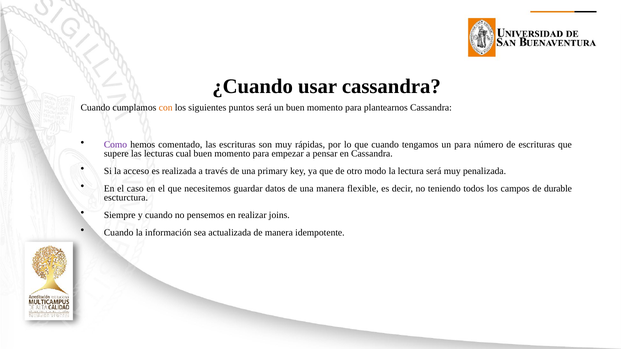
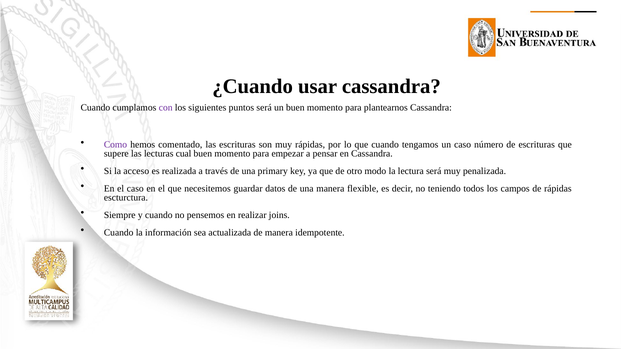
con colour: orange -> purple (166, 108)
un para: para -> caso (463, 145)
de durable: durable -> rápidas (558, 189)
